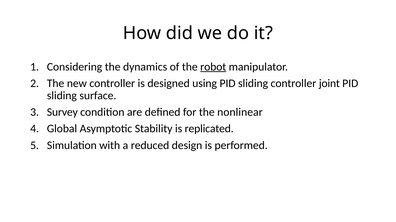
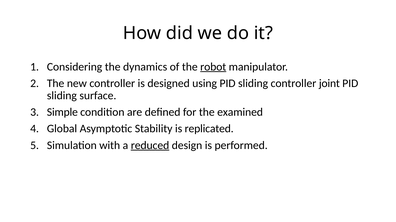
Survey: Survey -> Simple (62, 113)
nonlinear: nonlinear -> examined (240, 113)
reduced underline: none -> present (150, 146)
